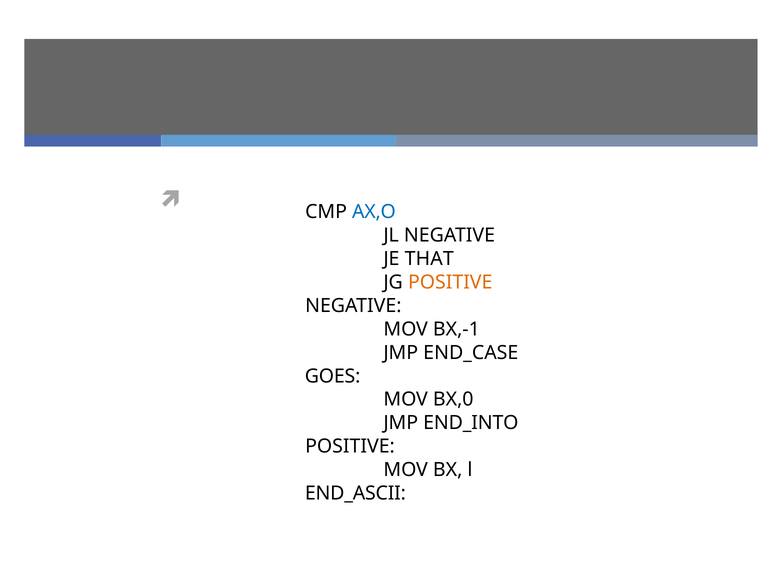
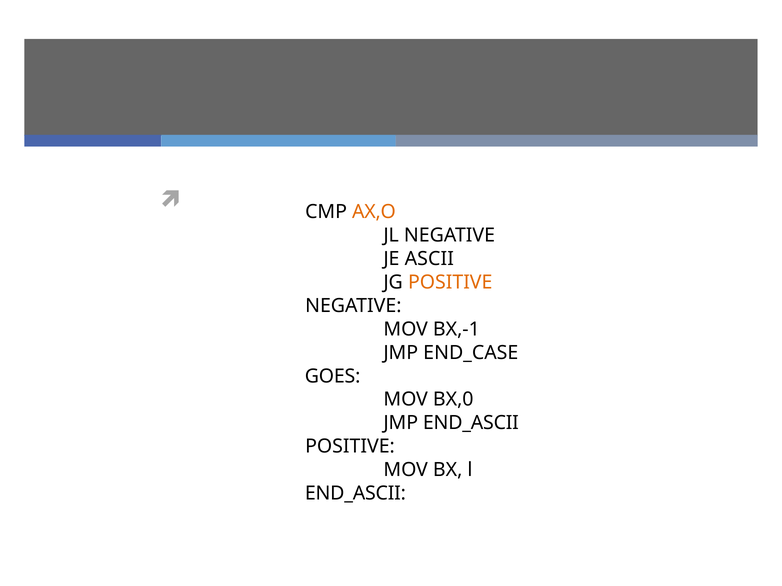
AX,O colour: blue -> orange (374, 212)
THAT: THAT -> ASCII (429, 259)
JMP END_INTO: END_INTO -> END_ASCII (471, 423)
